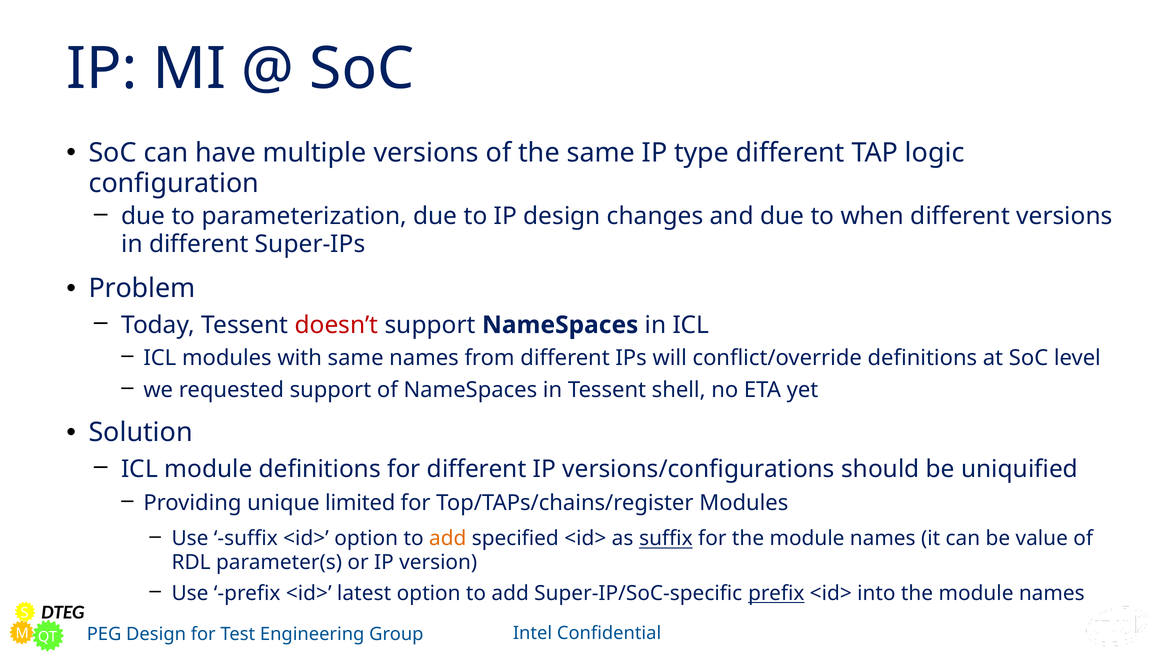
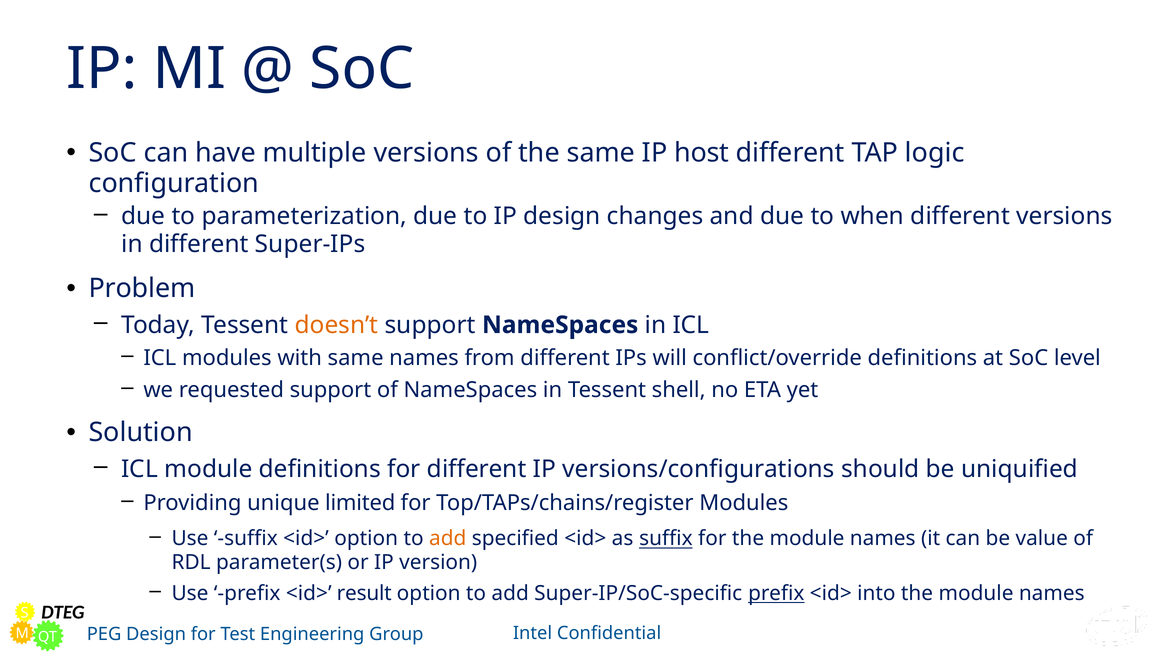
type: type -> host (702, 153)
doesn’t colour: red -> orange (337, 325)
latest: latest -> result (364, 593)
